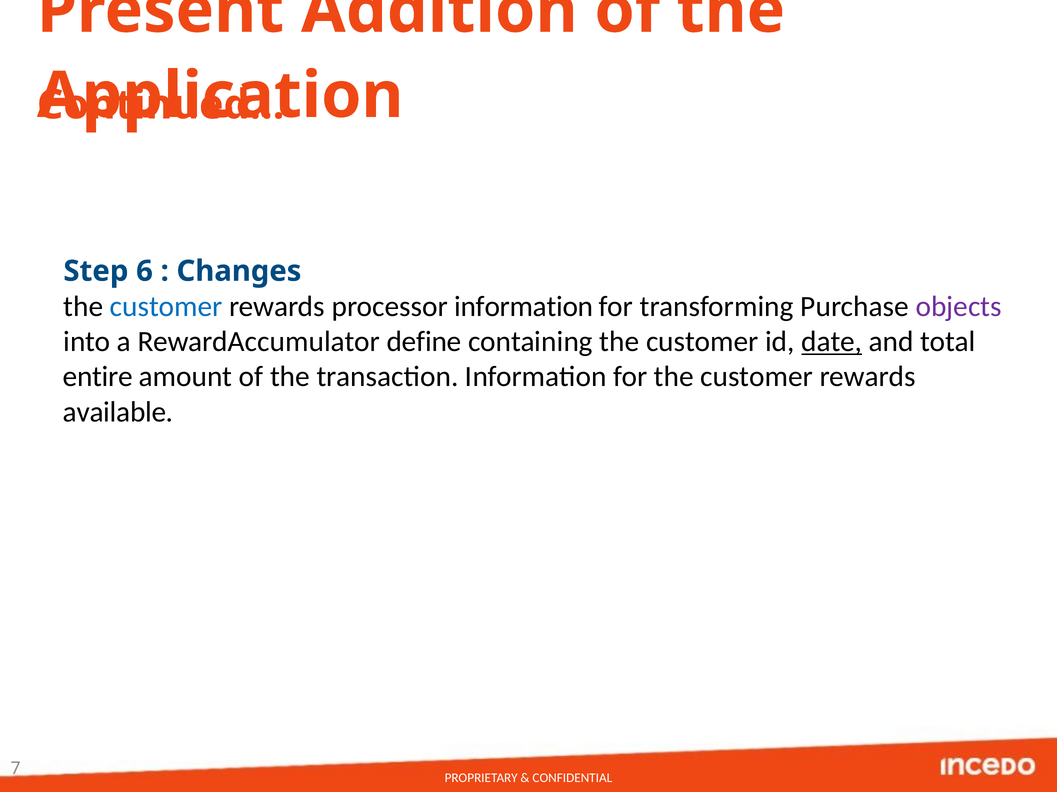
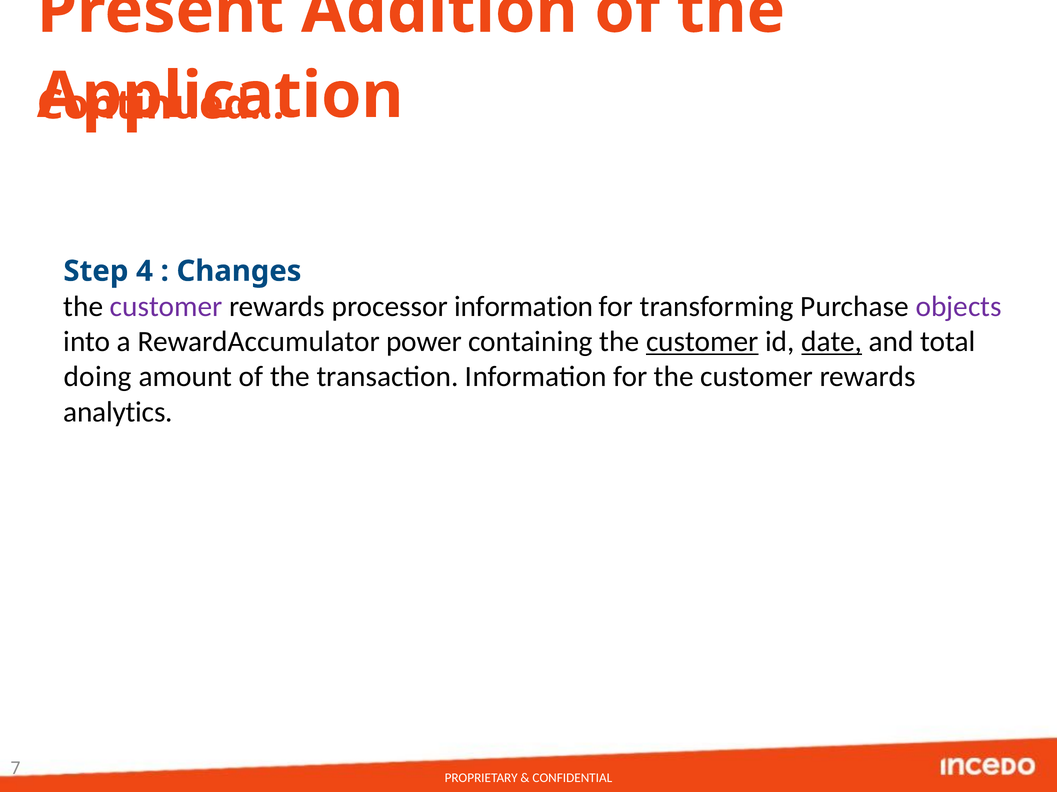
6: 6 -> 4 (144, 271)
customer colour: blue -> purple (166, 307)
define: define -> power (424, 342)
customer underline: none -> present (702, 342)
entire: entire -> doing (98, 377)
available: available -> analytics (118, 412)
